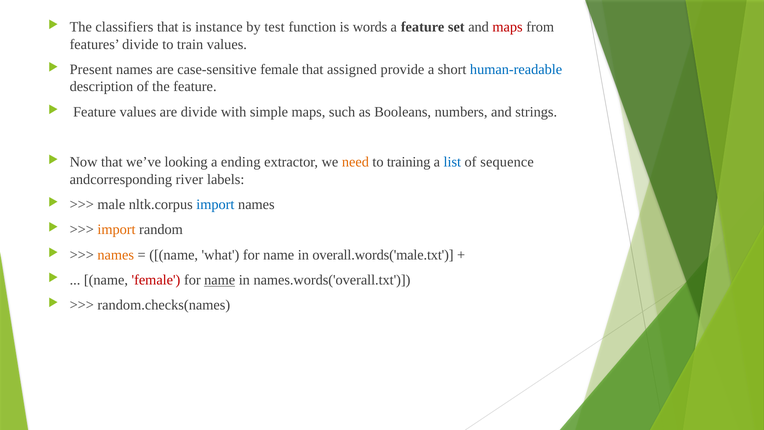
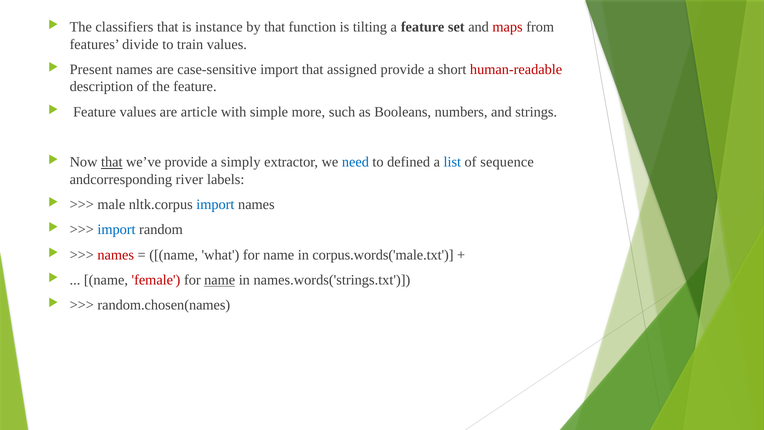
by test: test -> that (275, 27)
words: words -> tilting (370, 27)
case-sensitive female: female -> import (279, 69)
human-readable colour: blue -> red (516, 69)
are divide: divide -> article (199, 112)
simple maps: maps -> more (308, 112)
that underline: none -> present (112, 162)
we’ve looking: looking -> provide (186, 162)
ending: ending -> simply (241, 162)
need colour: orange -> blue (355, 162)
training: training -> defined (409, 162)
import colour: orange -> blue (116, 230)
names colour: orange -> red (116, 255)
overall.words('male.txt: overall.words('male.txt -> corpus.words('male.txt (383, 255)
names.words('overall.txt: names.words('overall.txt -> names.words('strings.txt (332, 280)
random.checks(names: random.checks(names -> random.chosen(names (164, 305)
